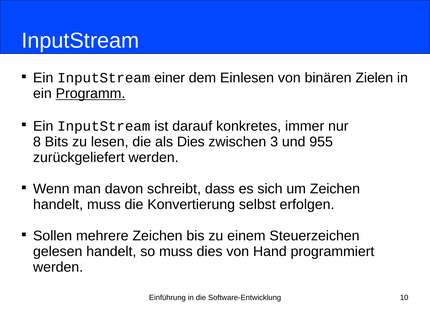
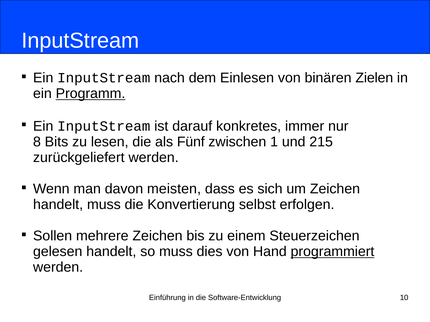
einer: einer -> nach (170, 78)
als Dies: Dies -> Fünf (191, 142)
3: 3 -> 1 (274, 142)
955: 955 -> 215 (321, 142)
schreibt: schreibt -> meisten (174, 189)
programmiert underline: none -> present (333, 252)
